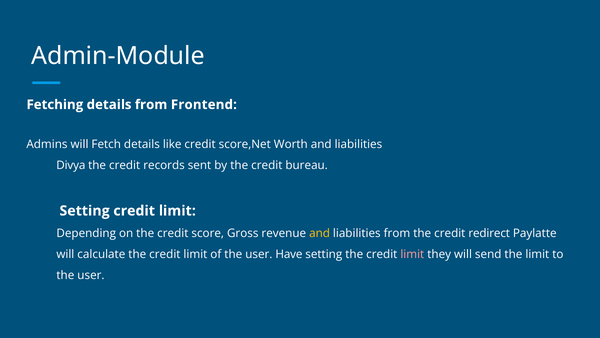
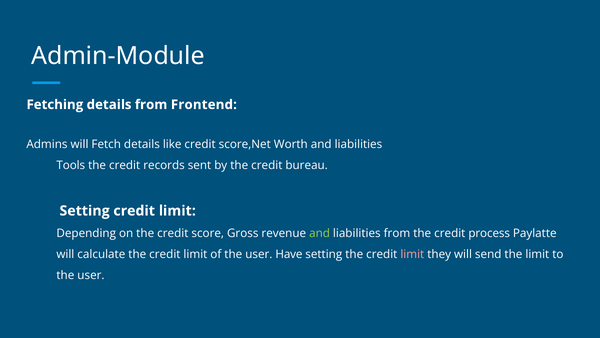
Divya: Divya -> Tools (71, 165)
and colour: yellow -> light green (320, 233)
redirect: redirect -> process (489, 233)
